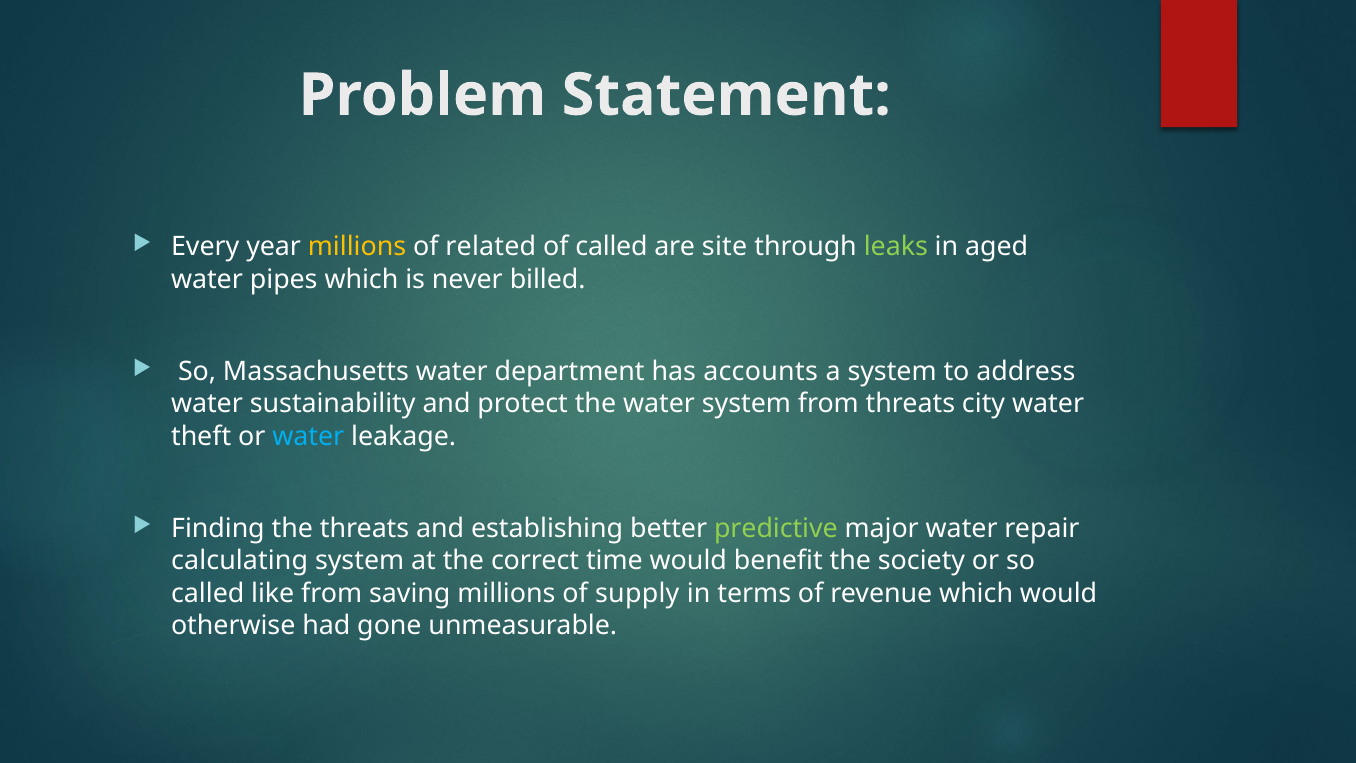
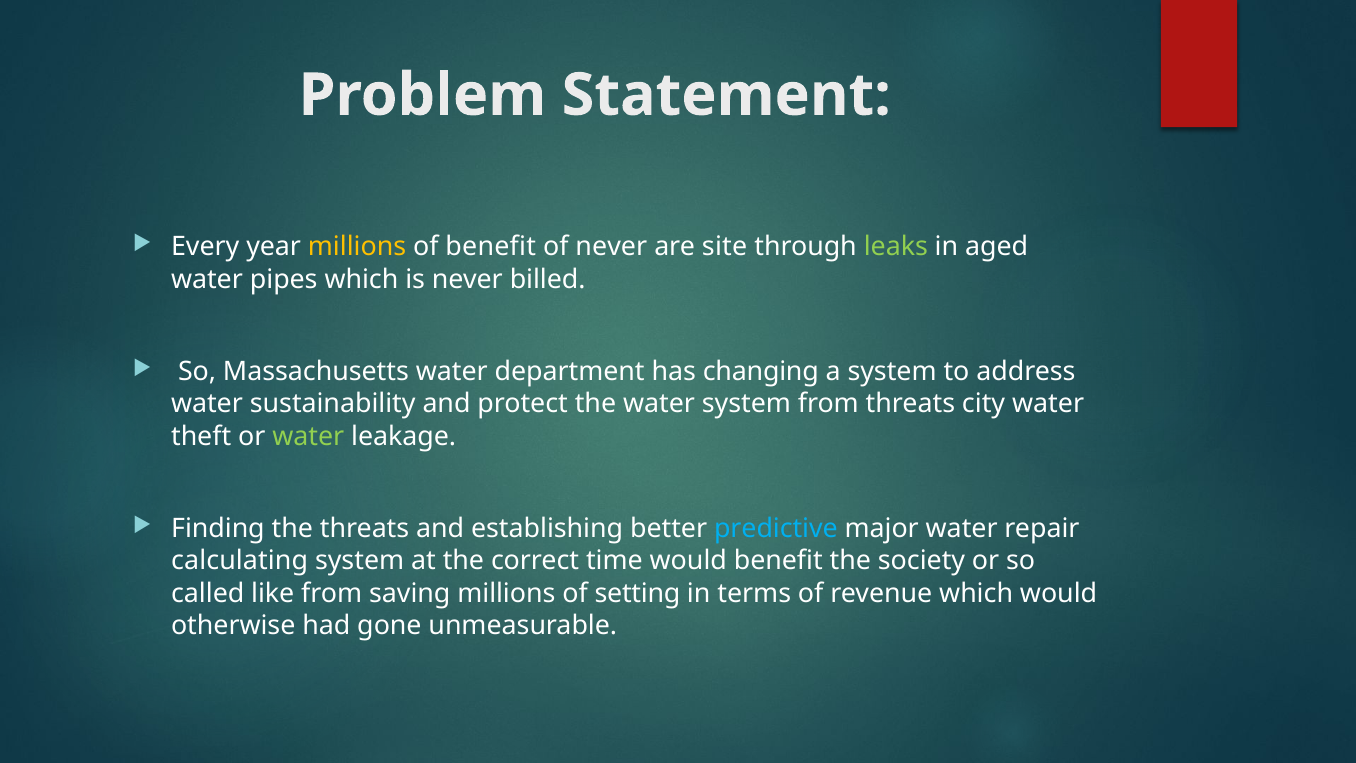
of related: related -> benefit (491, 247)
of called: called -> never (611, 247)
accounts: accounts -> changing (761, 372)
water colour: light blue -> light green (308, 436)
predictive colour: light green -> light blue (776, 529)
supply: supply -> setting (637, 593)
